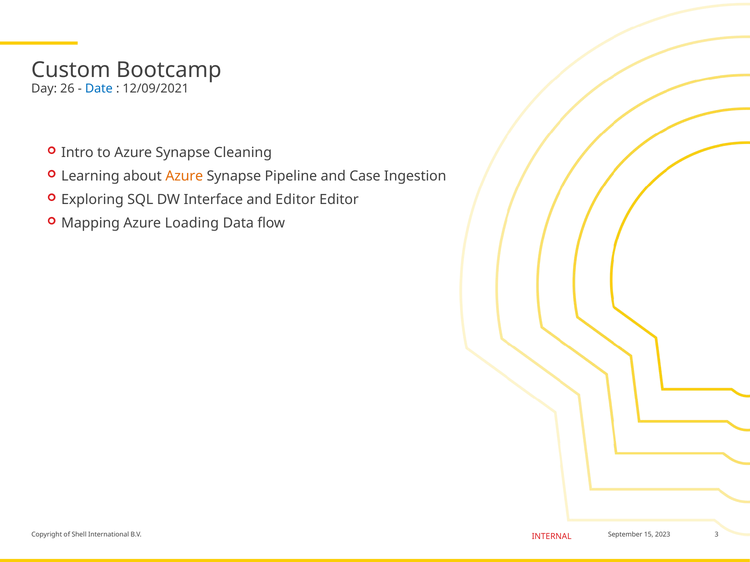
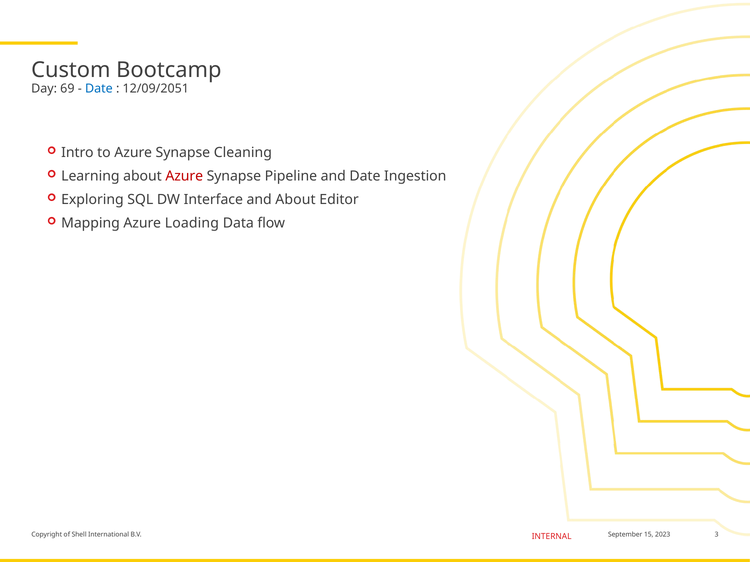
26: 26 -> 69 (67, 89)
12/09/2021: 12/09/2021 -> 12/09/2051 (156, 89)
Azure colour: orange -> red (184, 176)
and Case: Case -> Date (365, 176)
and Editor: Editor -> About (295, 200)
